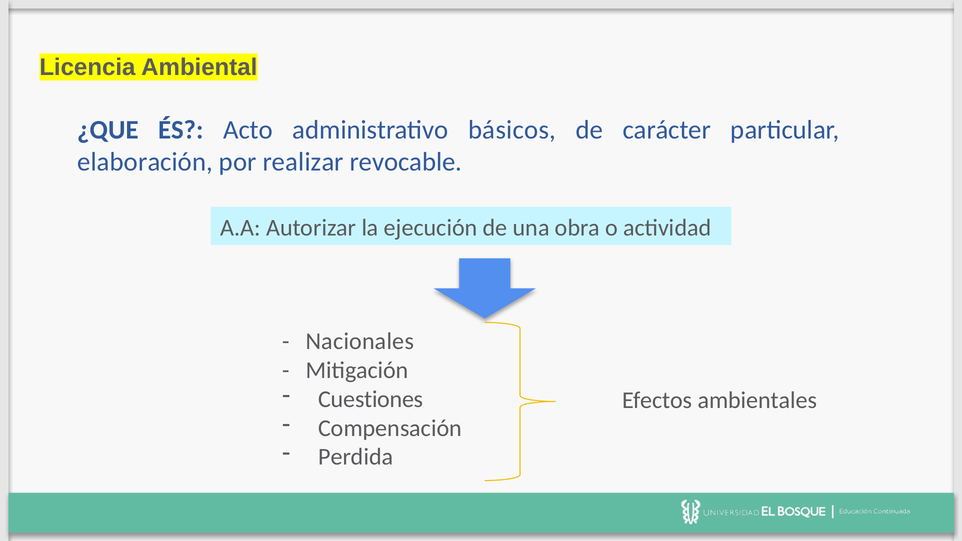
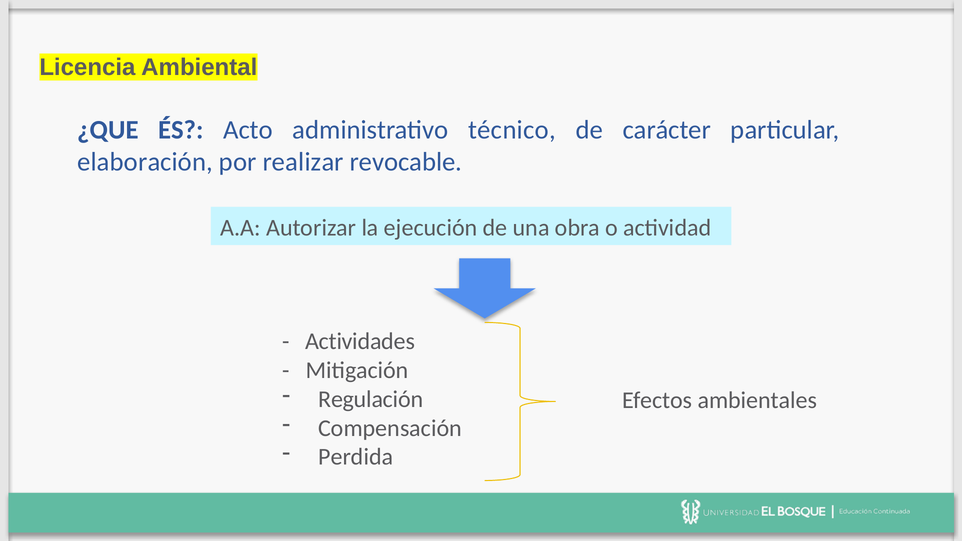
básicos: básicos -> técnico (512, 130)
Nacionales: Nacionales -> Actividades (360, 342)
Cuestiones: Cuestiones -> Regulación (371, 399)
